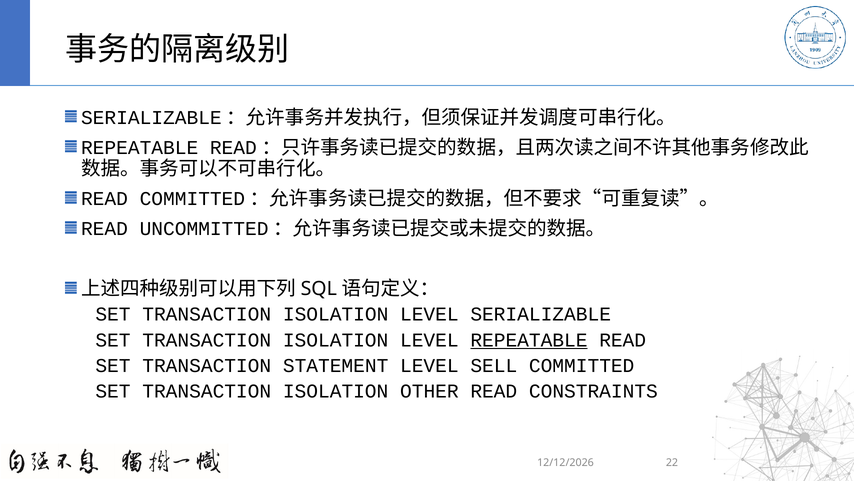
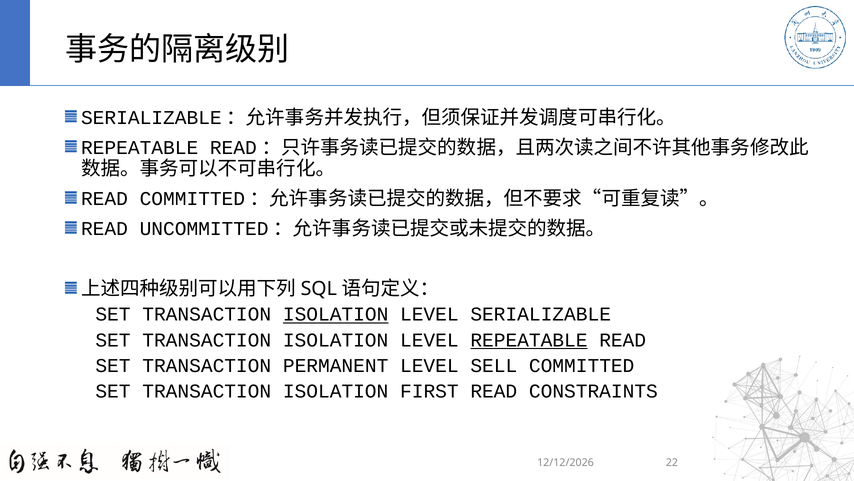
ISOLATION underline: none -> present (336, 314)
STATEMENT: STATEMENT -> PERMANENT (336, 365)
OTHER: OTHER -> FIRST (429, 391)
